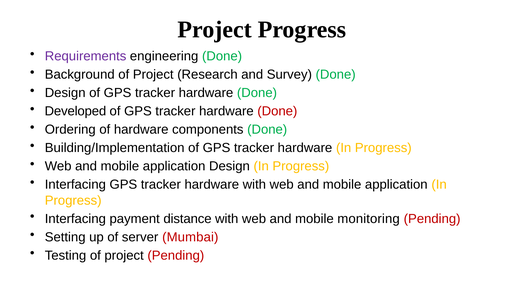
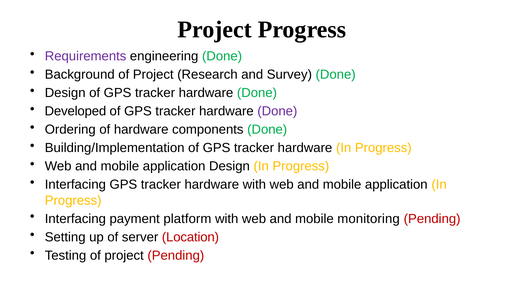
Done colour: red -> purple (277, 111)
distance: distance -> platform (187, 219)
Mumbai: Mumbai -> Location (190, 237)
